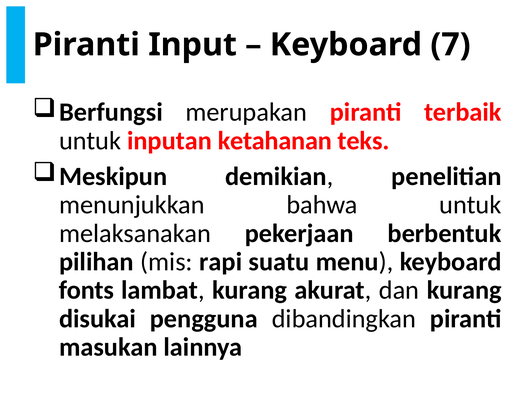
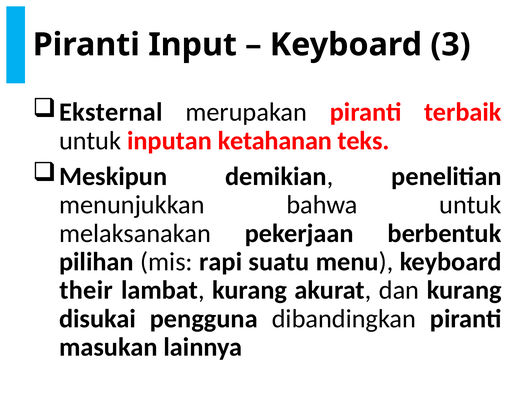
7: 7 -> 3 (450, 45)
Berfungsi: Berfungsi -> Eksternal (111, 112)
fonts: fonts -> their (86, 290)
